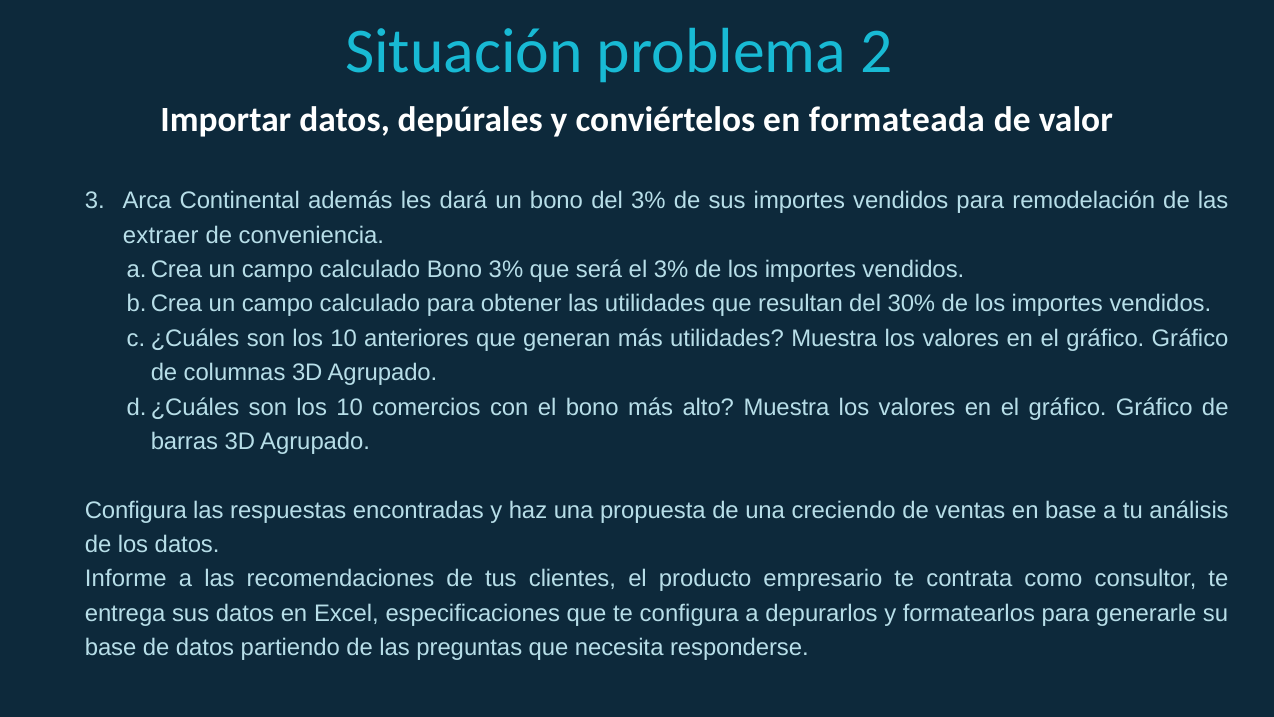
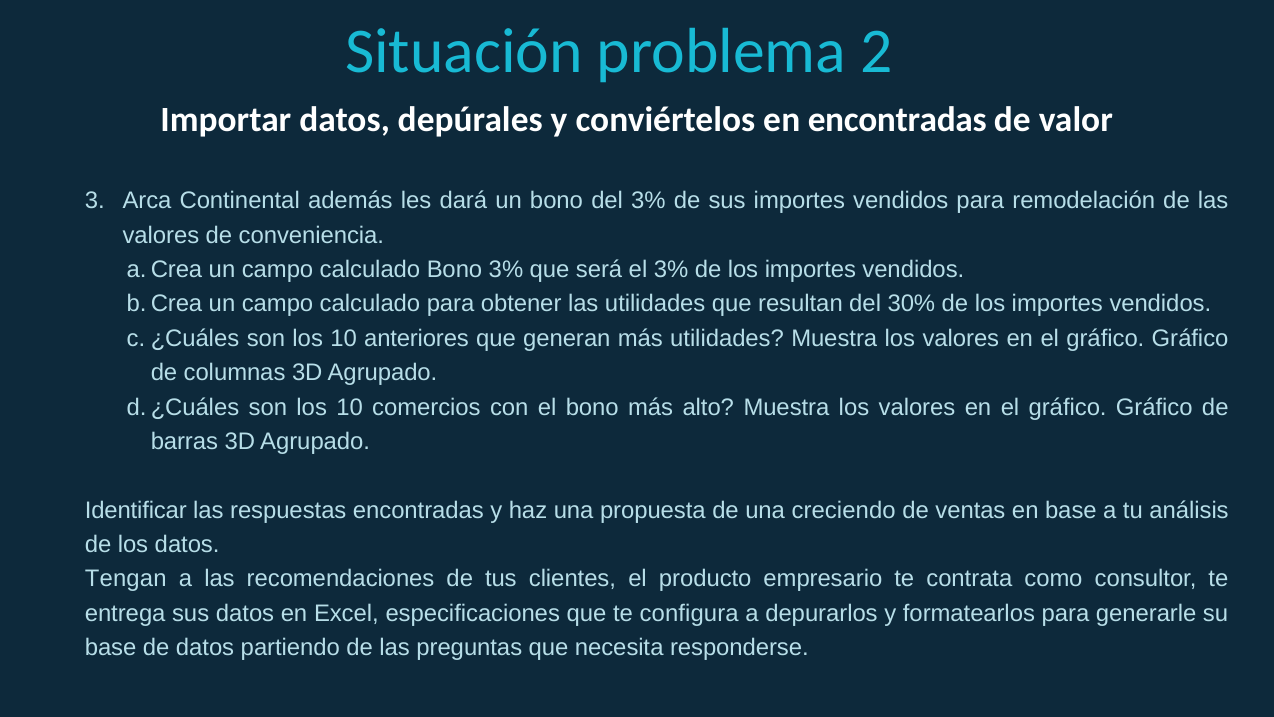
en formateada: formateada -> encontradas (897, 120)
extraer: extraer -> valores (161, 235)
Configura: Configura -> Identificar (136, 510)
Informe: Informe -> Tengan (126, 579)
